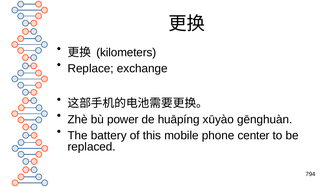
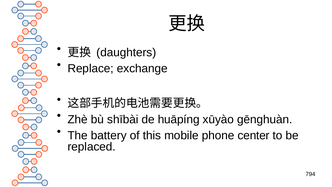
kilometers: kilometers -> daughters (126, 52)
power: power -> shībài (123, 119)
